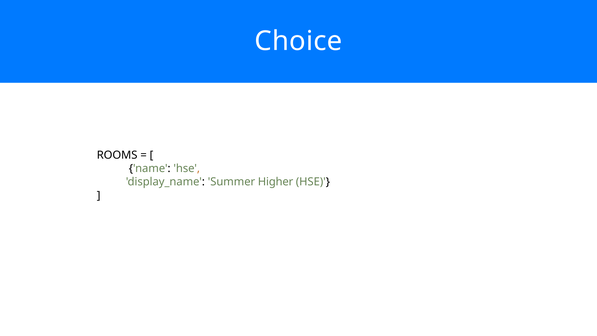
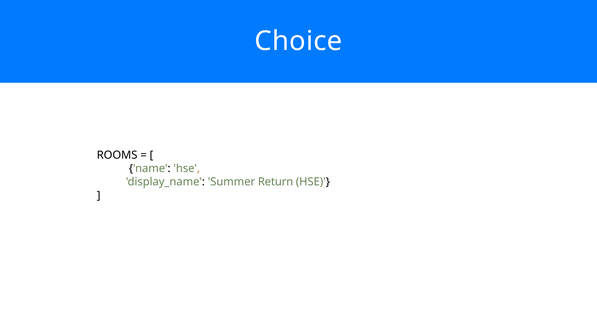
Higher: Higher -> Return (276, 182)
